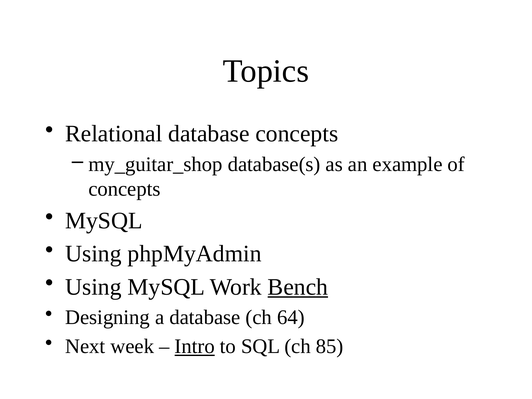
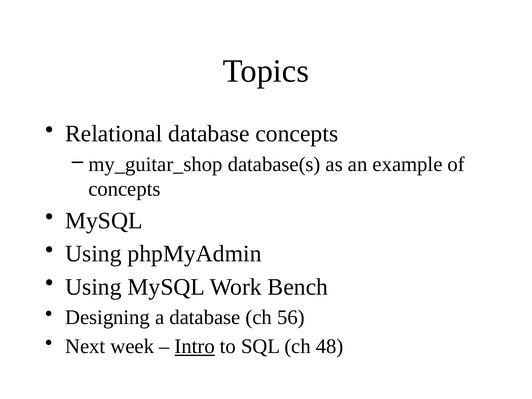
Bench underline: present -> none (298, 287)
64: 64 -> 56 (291, 317)
85: 85 -> 48 (330, 346)
